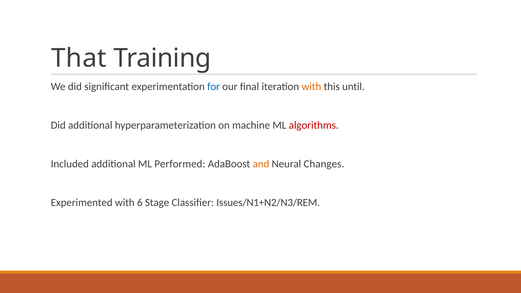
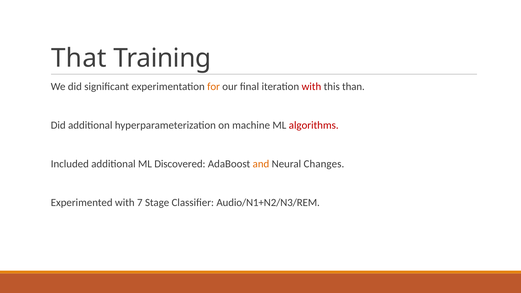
for colour: blue -> orange (214, 87)
with colour: orange -> red (311, 87)
until: until -> than (353, 87)
Performed: Performed -> Discovered (180, 164)
6: 6 -> 7 (140, 203)
Issues/N1+N2/N3/REM: Issues/N1+N2/N3/REM -> Audio/N1+N2/N3/REM (268, 203)
